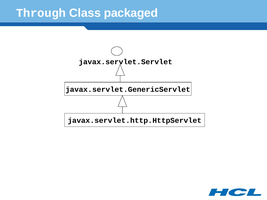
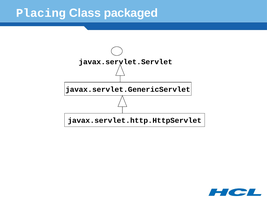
Through: Through -> Placing (41, 13)
